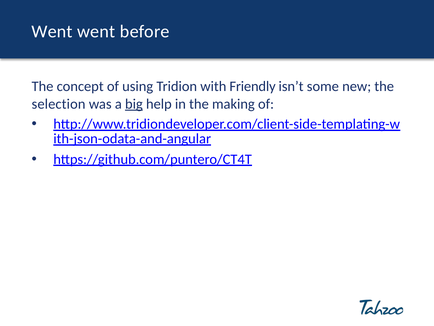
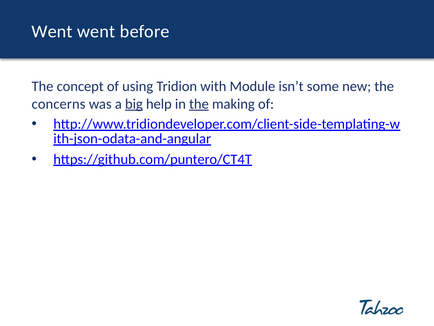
Friendly: Friendly -> Module (252, 86)
selection: selection -> concerns (59, 104)
the underline: none -> present (199, 104)
